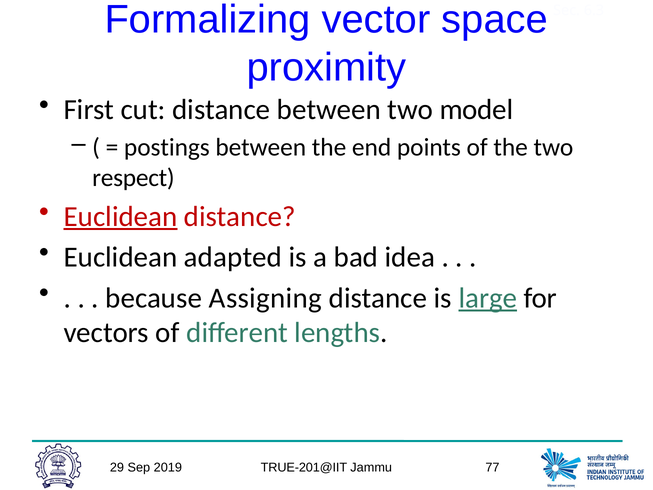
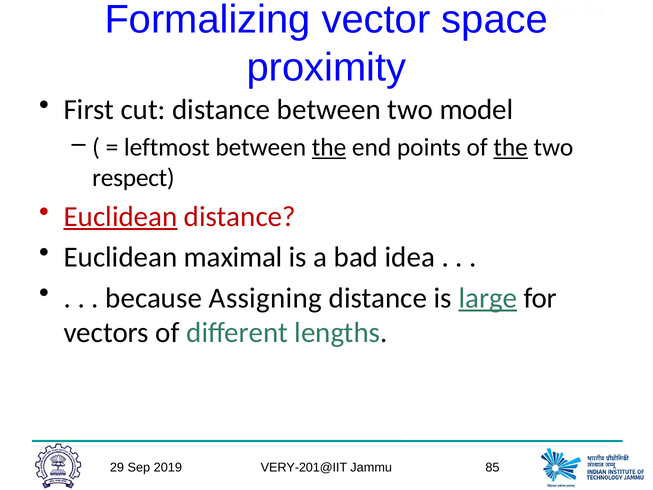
postings: postings -> leftmost (167, 147)
the underline: none -> present (329, 147)
the underline: none -> present (511, 147)
adapted: adapted -> maximal (233, 257)
TRUE-201@IIT: TRUE-201@IIT -> VERY-201@IIT (304, 468)
77: 77 -> 85 (492, 468)
